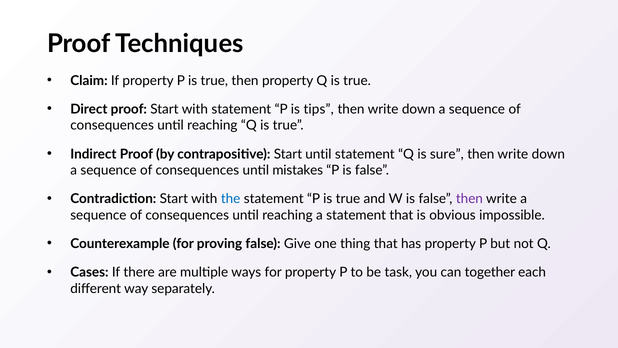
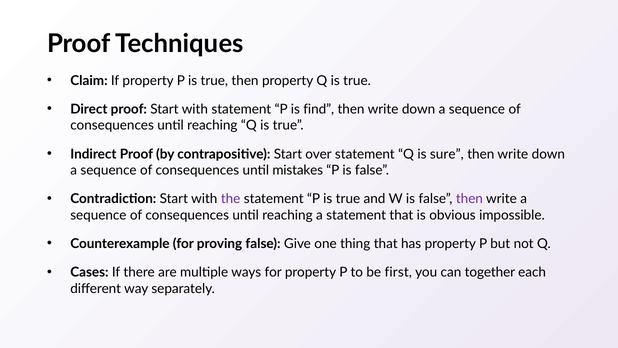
tips: tips -> find (319, 109)
Start until: until -> over (318, 154)
the colour: blue -> purple (231, 199)
task: task -> first (398, 272)
